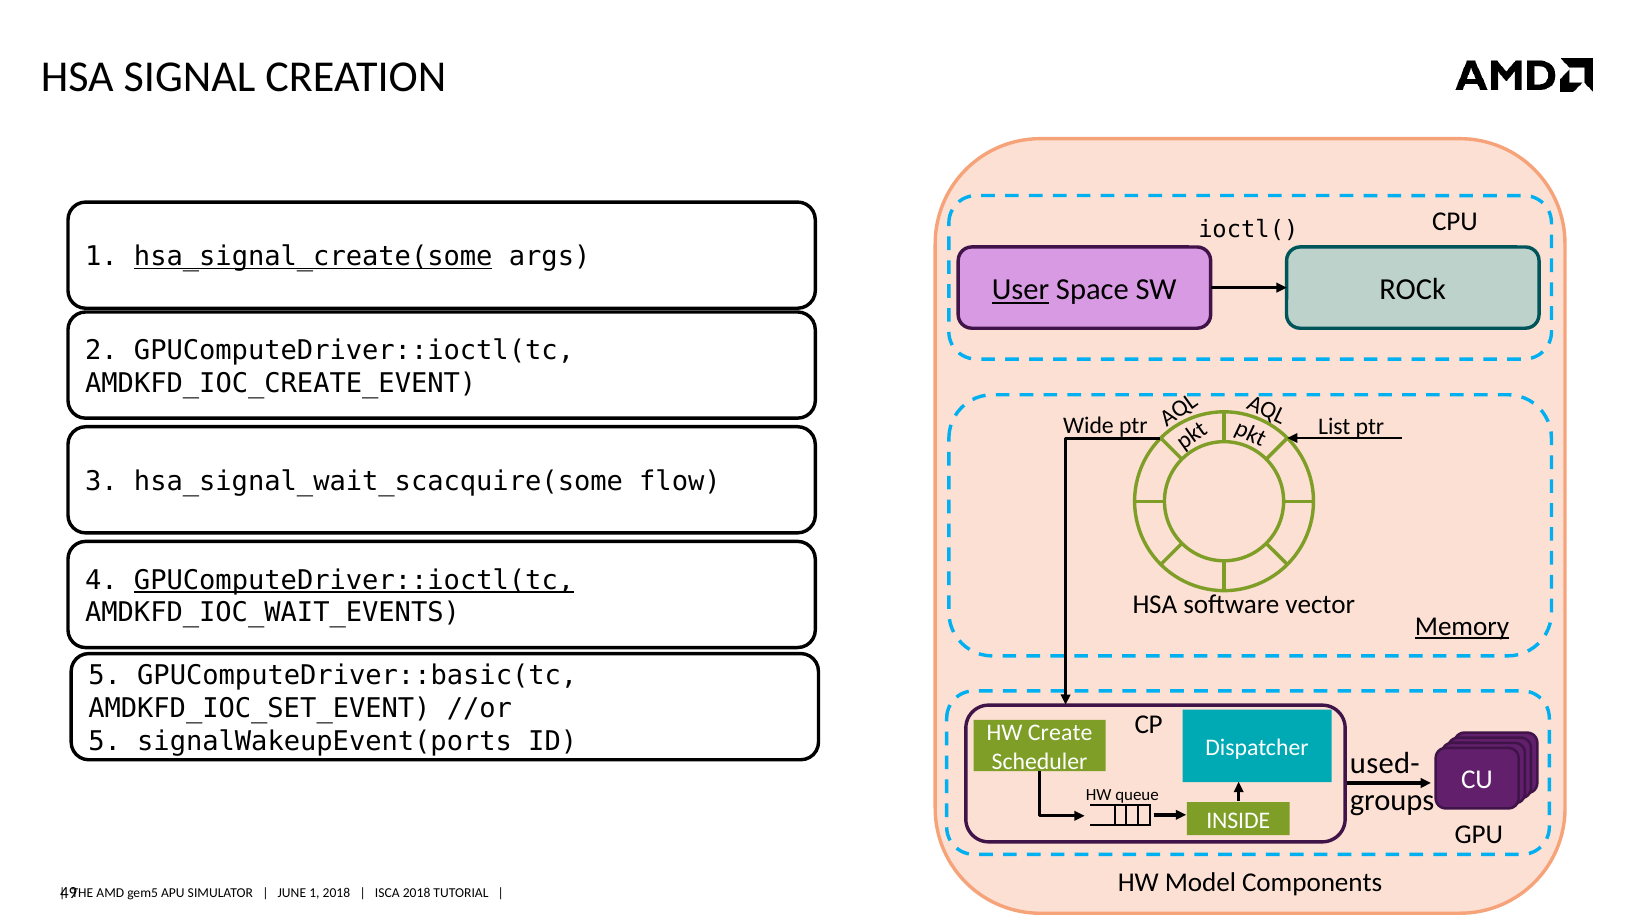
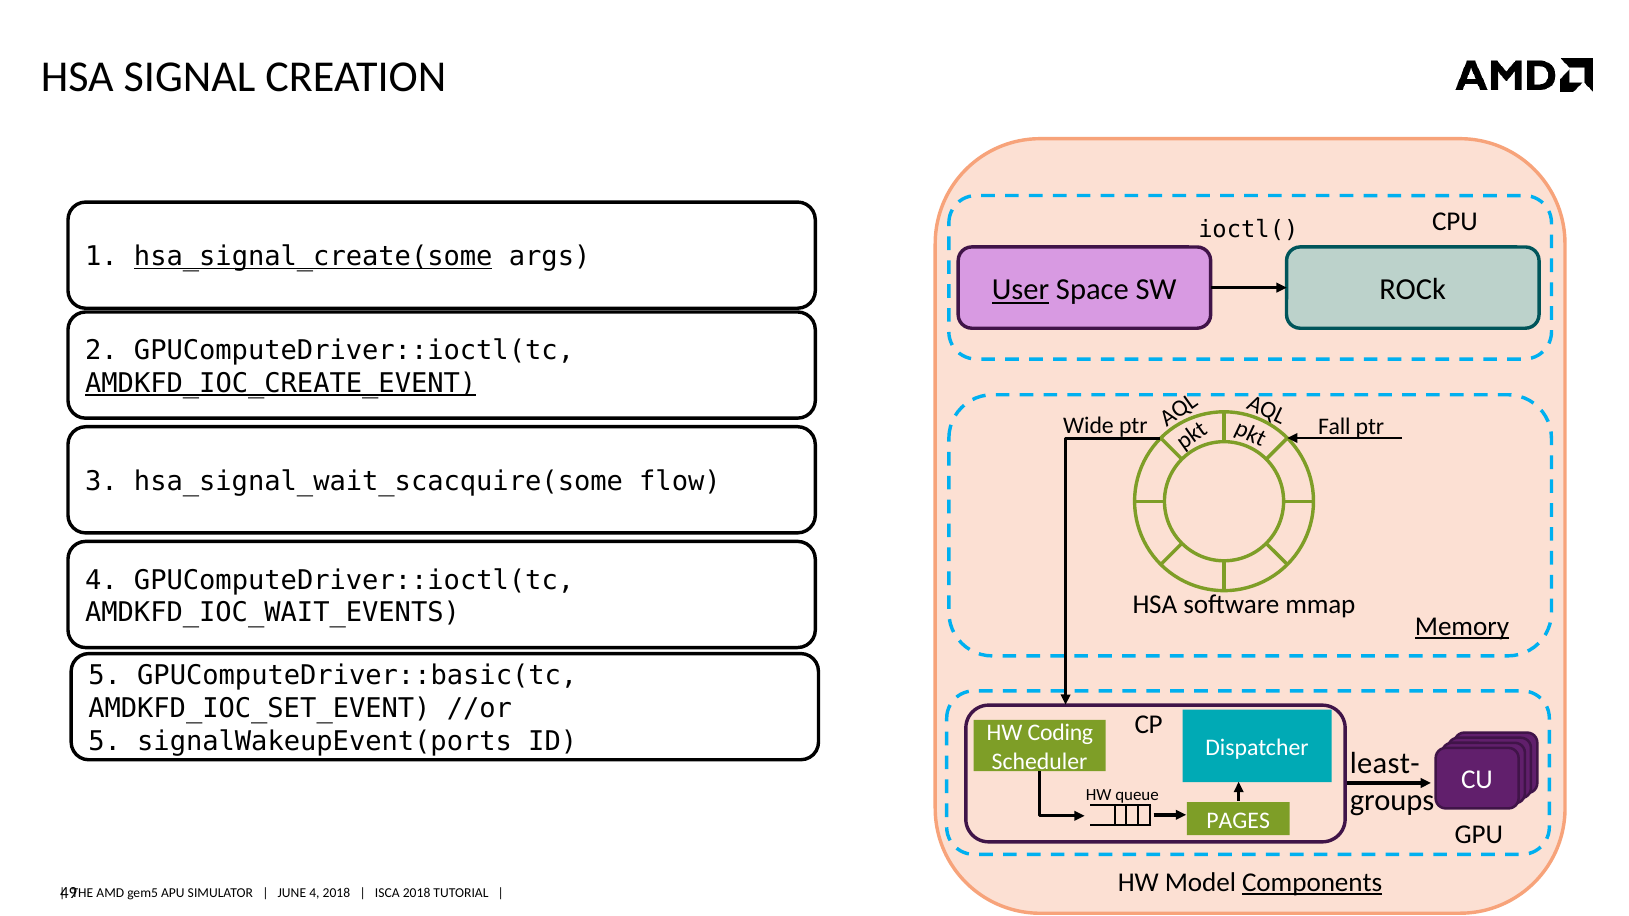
AMDKFD_IOC_CREATE_EVENT underline: none -> present (281, 383)
List: List -> Fall (1334, 427)
GPUComputeDriver::ioctl(tc underline: present -> none (354, 580)
vector: vector -> mmap (1320, 605)
Create: Create -> Coding (1060, 733)
used-: used- -> least- (1385, 764)
INSIDE: INSIDE -> PAGES (1238, 821)
Components underline: none -> present (1312, 883)
1: 1 -> 4 (314, 893)
